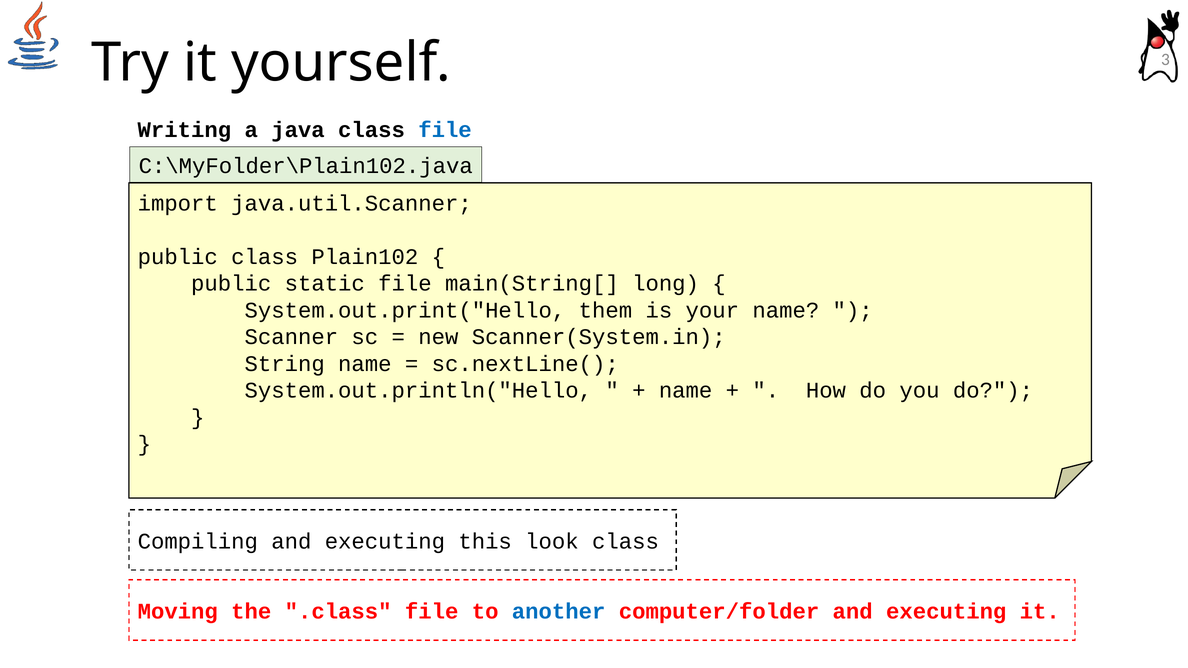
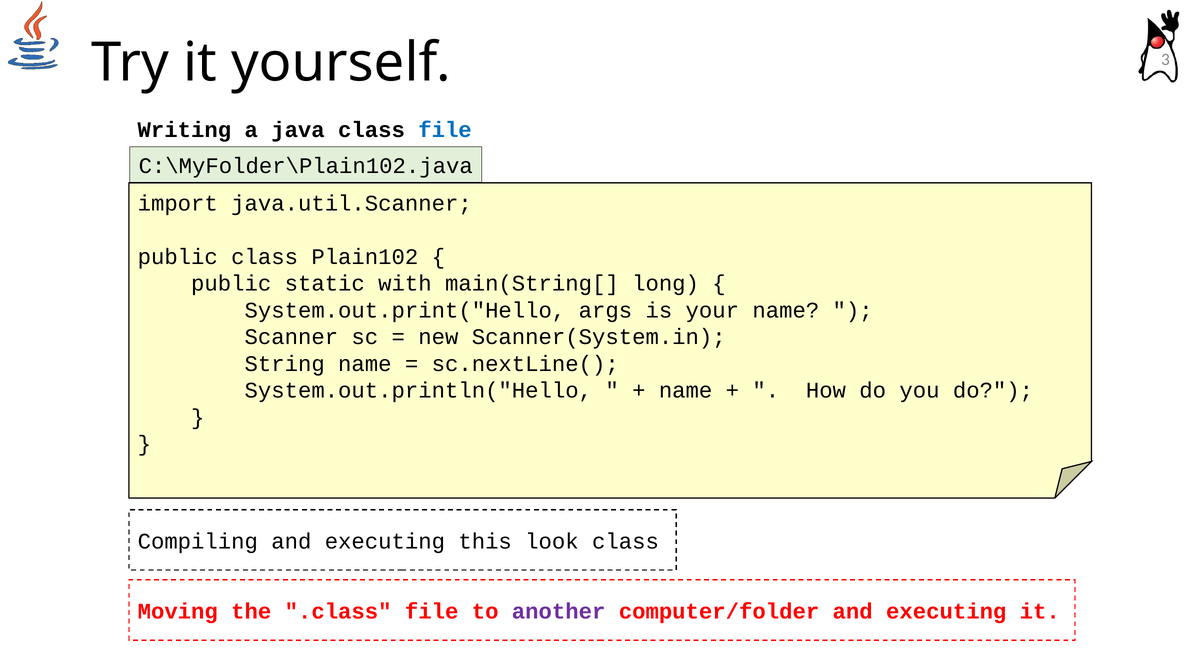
static file: file -> with (405, 284)
them: them -> args (605, 310)
another colour: blue -> purple (559, 612)
